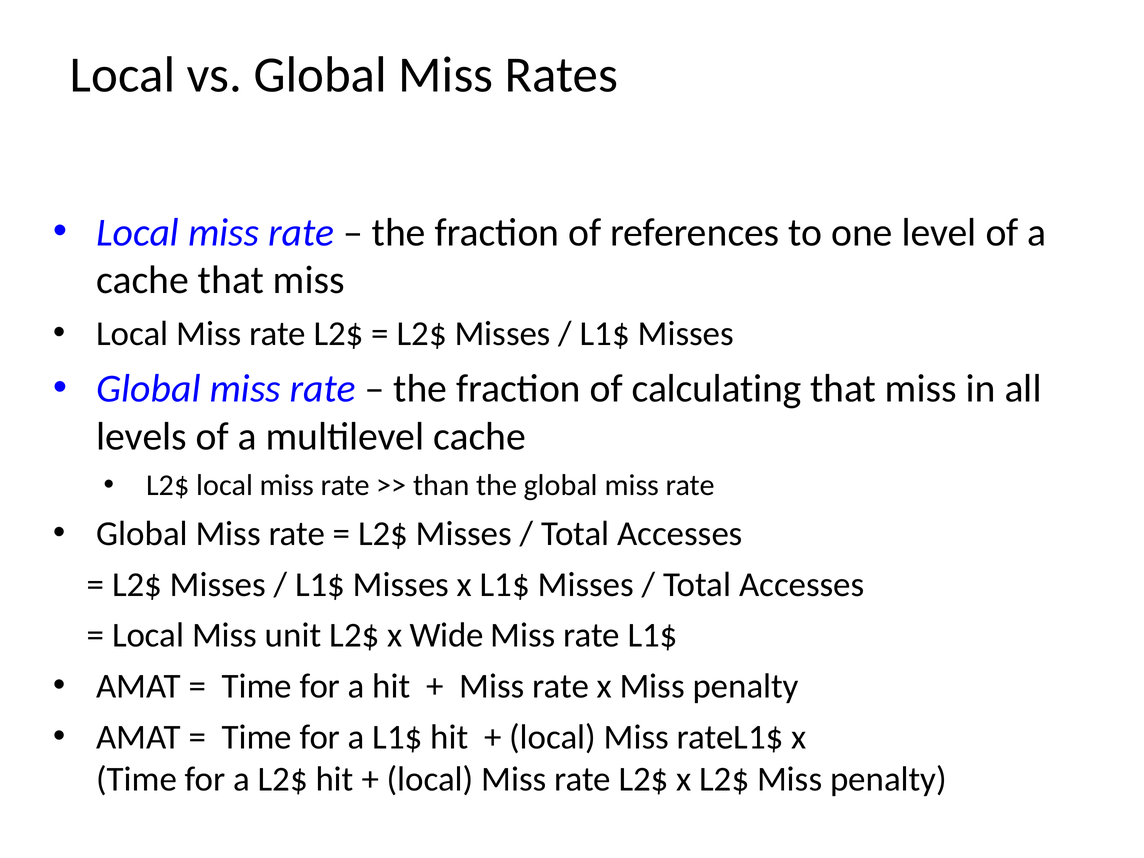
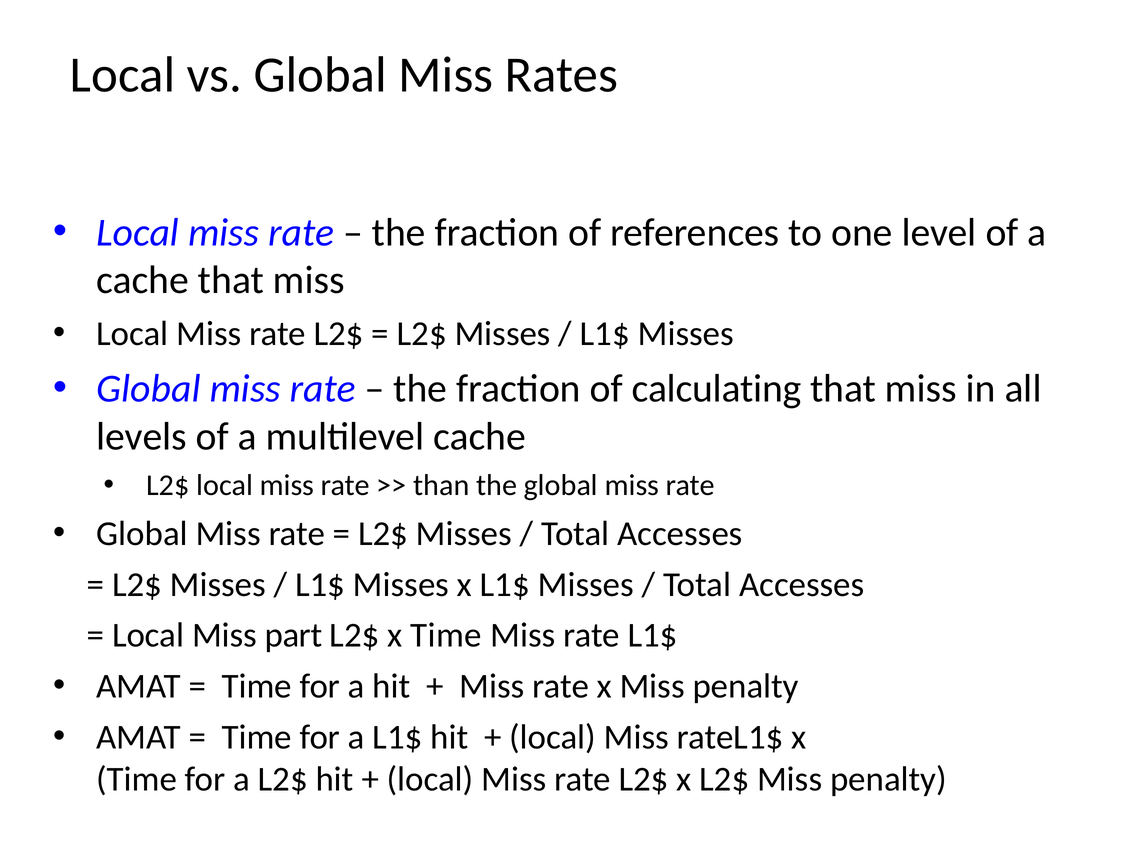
unit: unit -> part (293, 635)
L2$ x Wide: Wide -> Time (446, 635)
